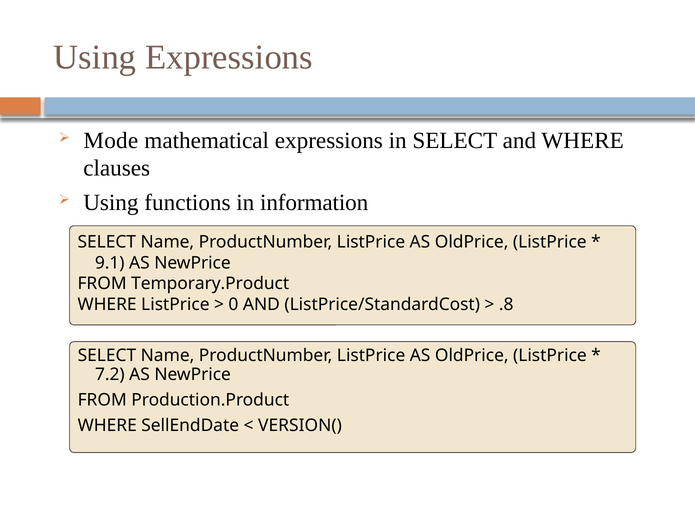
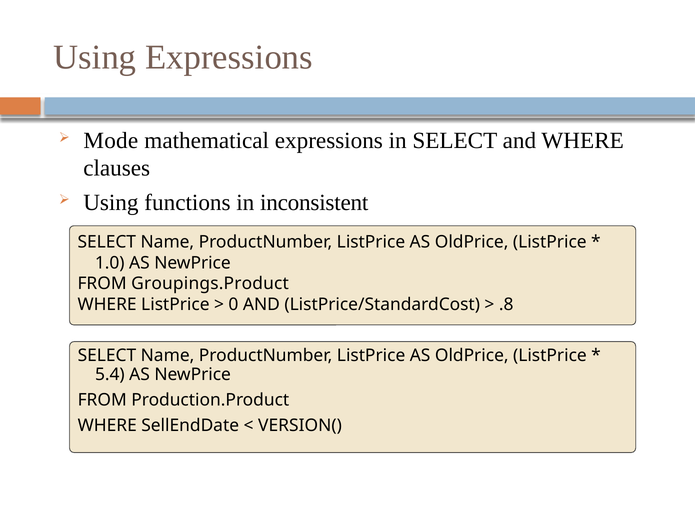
information: information -> inconsistent (314, 203)
9.1: 9.1 -> 1.0 (110, 263)
Temporary.Product: Temporary.Product -> Groupings.Product (210, 284)
7.2: 7.2 -> 5.4 (110, 375)
